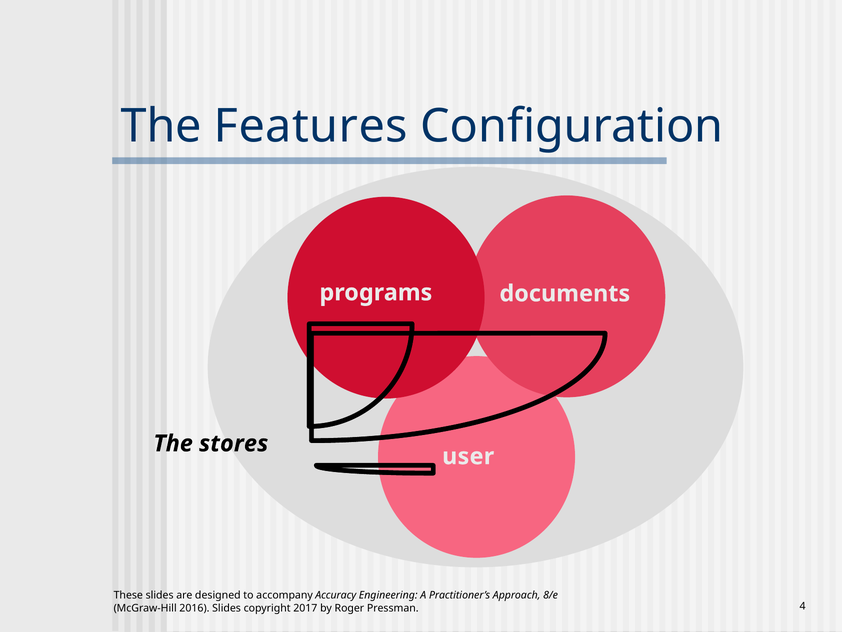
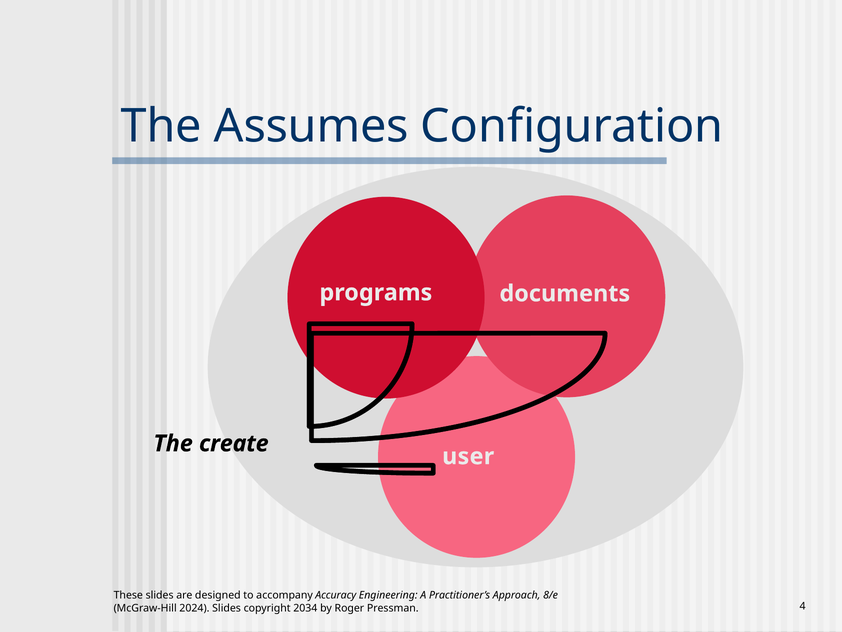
Features: Features -> Assumes (311, 126)
stores: stores -> create (234, 443)
2016: 2016 -> 2024 (194, 608)
2017: 2017 -> 2034 (305, 608)
